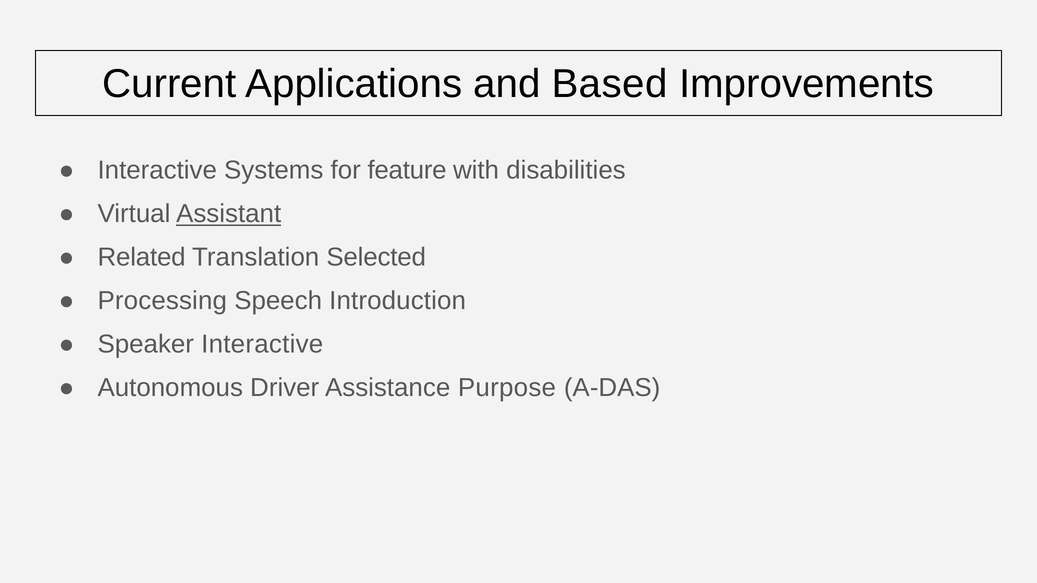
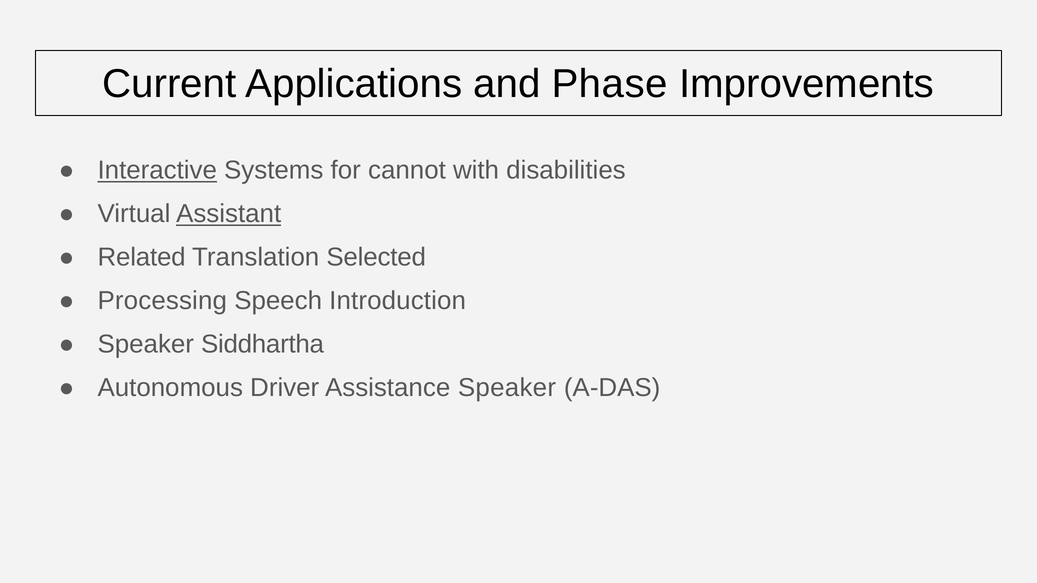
Based: Based -> Phase (610, 84)
Interactive underline: none -> present (157, 171)
feature: feature -> cannot (407, 171)
Speaker Interactive: Interactive -> Siddhartha (262, 345)
Assistance Purpose: Purpose -> Speaker (507, 388)
